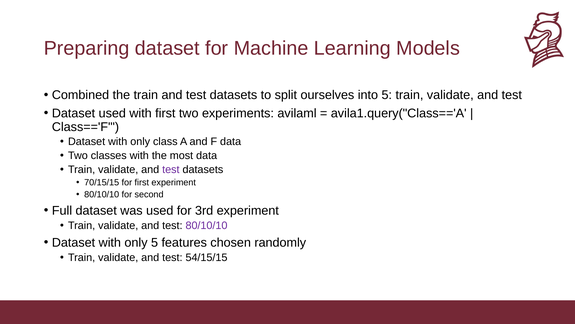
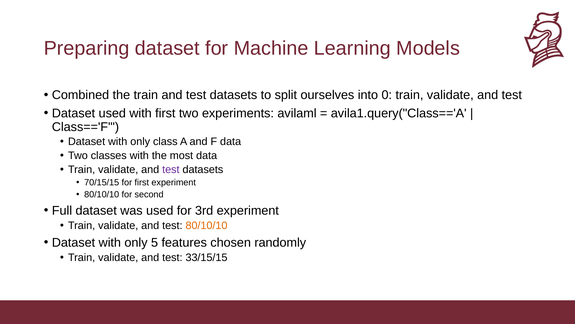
into 5: 5 -> 0 (387, 95)
80/10/10 colour: purple -> orange (206, 225)
54/15/15: 54/15/15 -> 33/15/15 (206, 257)
